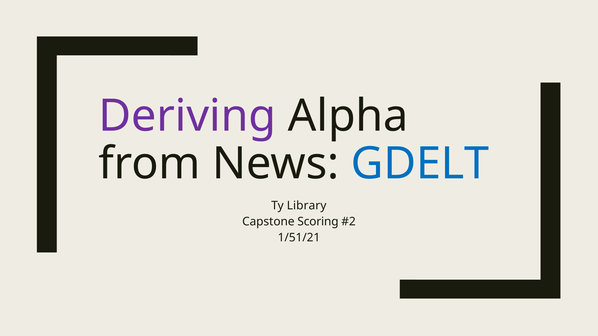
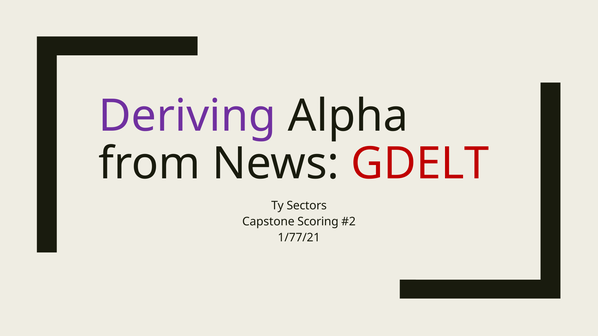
GDELT colour: blue -> red (420, 164)
Library: Library -> Sectors (307, 206)
1/51/21: 1/51/21 -> 1/77/21 (299, 238)
